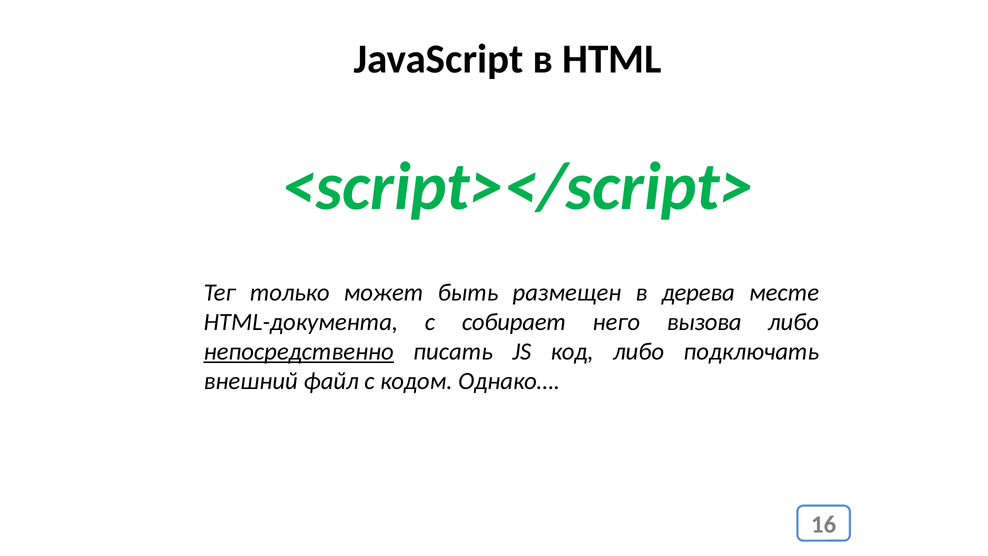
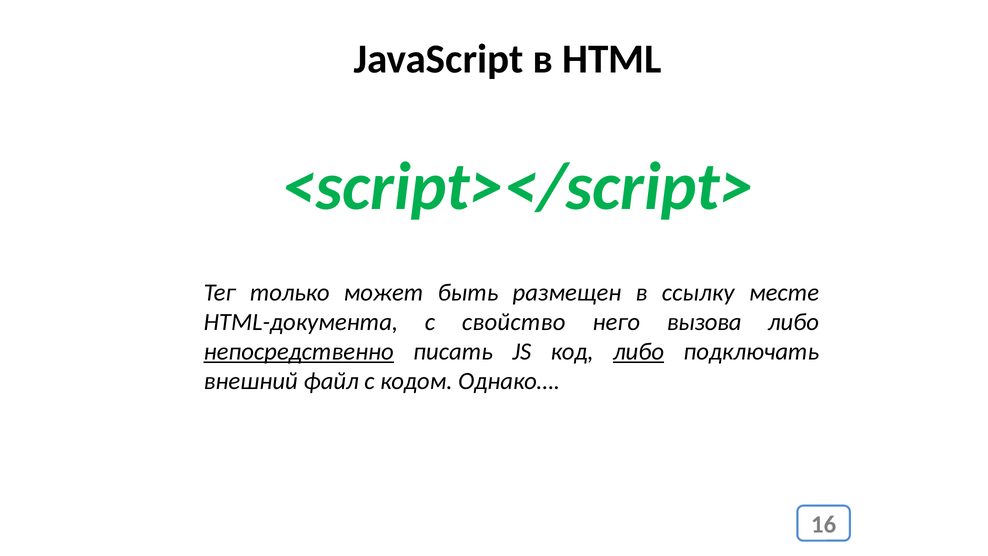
дерева: дерева -> ссылку (698, 292)
собирает: собирает -> свойство (514, 322)
либо underline: none -> present (639, 351)
